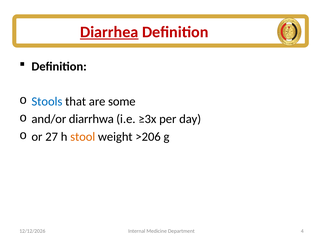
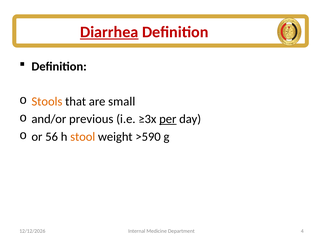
Stools colour: blue -> orange (47, 102)
some: some -> small (122, 102)
diarrhwa: diarrhwa -> previous (91, 119)
per underline: none -> present (168, 119)
27: 27 -> 56 (52, 137)
>206: >206 -> >590 (148, 137)
